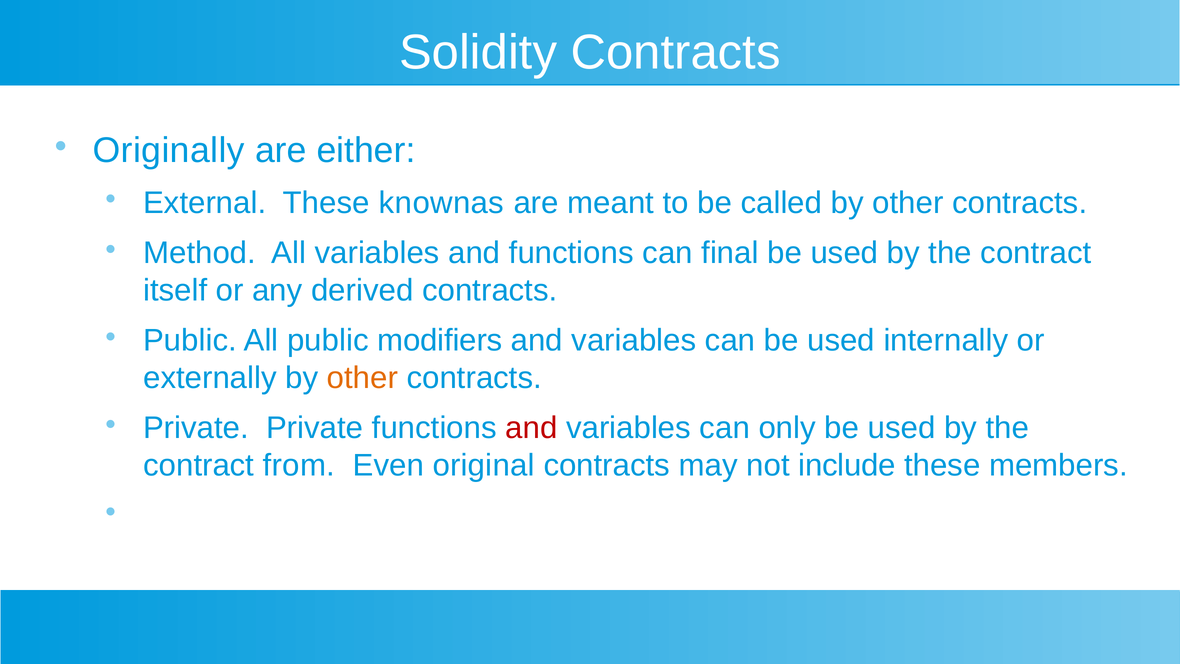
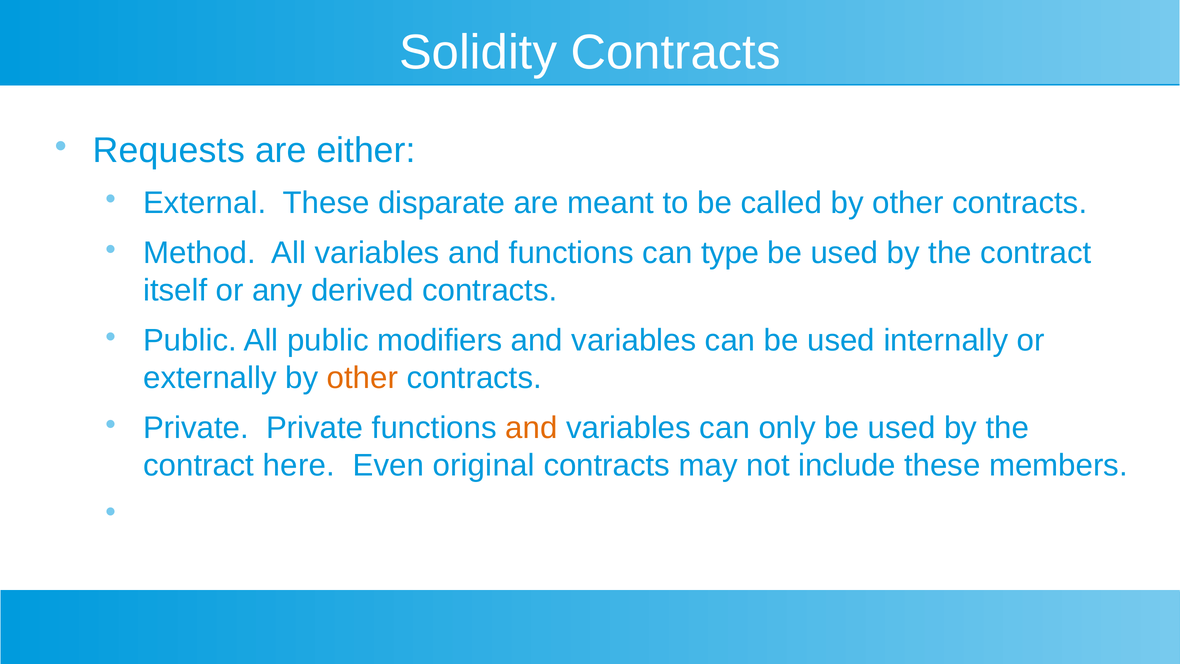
Originally: Originally -> Requests (169, 150)
knownas: knownas -> disparate (442, 203)
final: final -> type (730, 253)
and colour: red -> orange (531, 428)
from: from -> here (299, 465)
